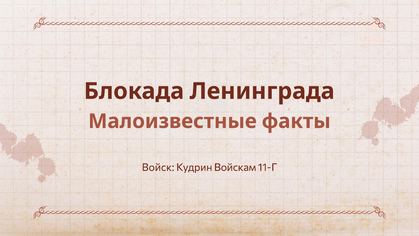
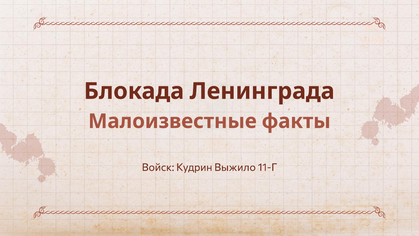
Войскам: Войскам -> Выжило (235, 167)
